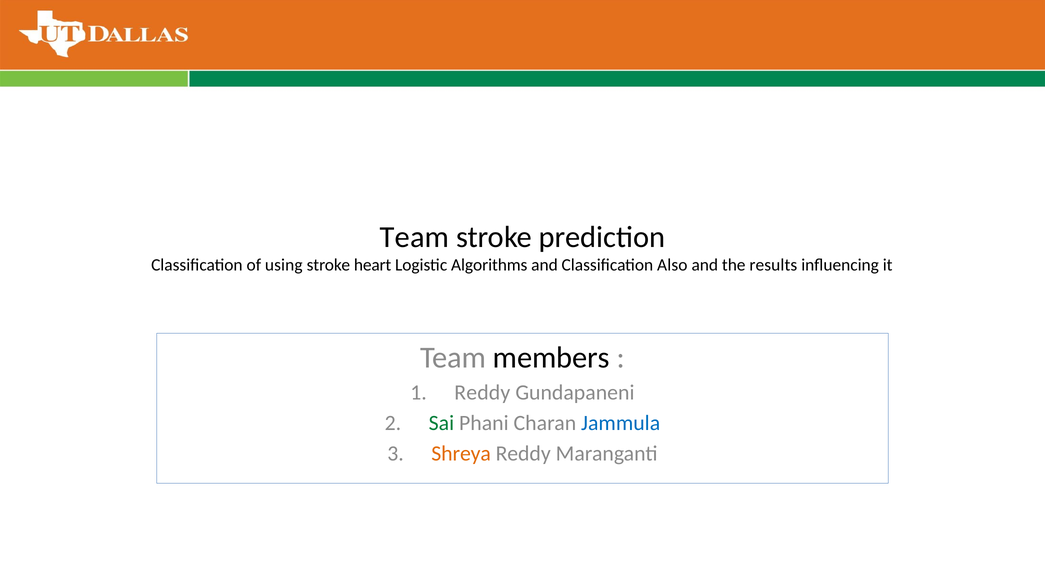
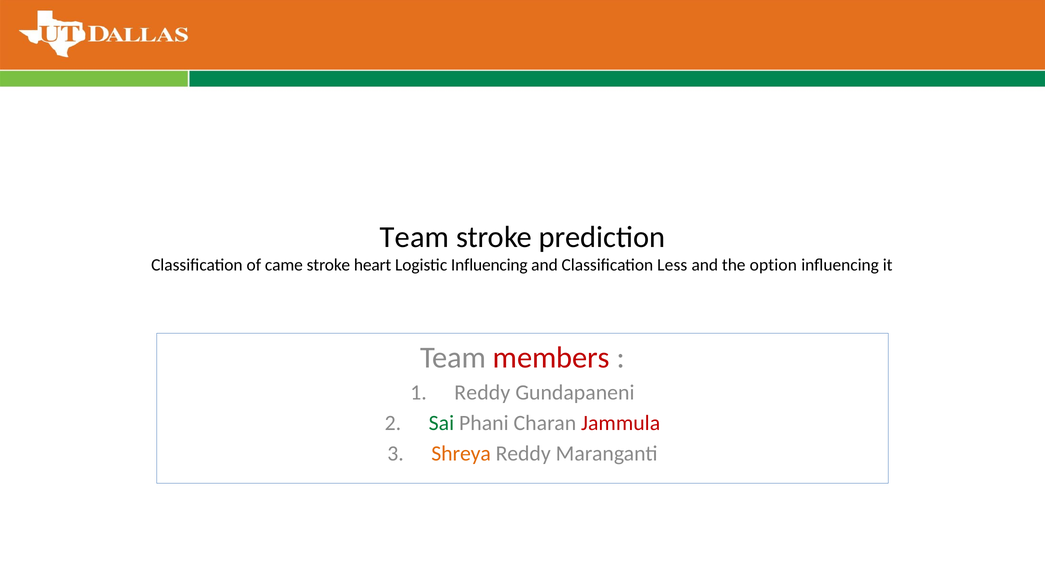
using: using -> came (284, 265)
Logistic Algorithms: Algorithms -> Influencing (489, 265)
Also: Also -> Less (672, 265)
results: results -> option (773, 265)
members colour: black -> red (551, 357)
Jammula colour: blue -> red (621, 423)
